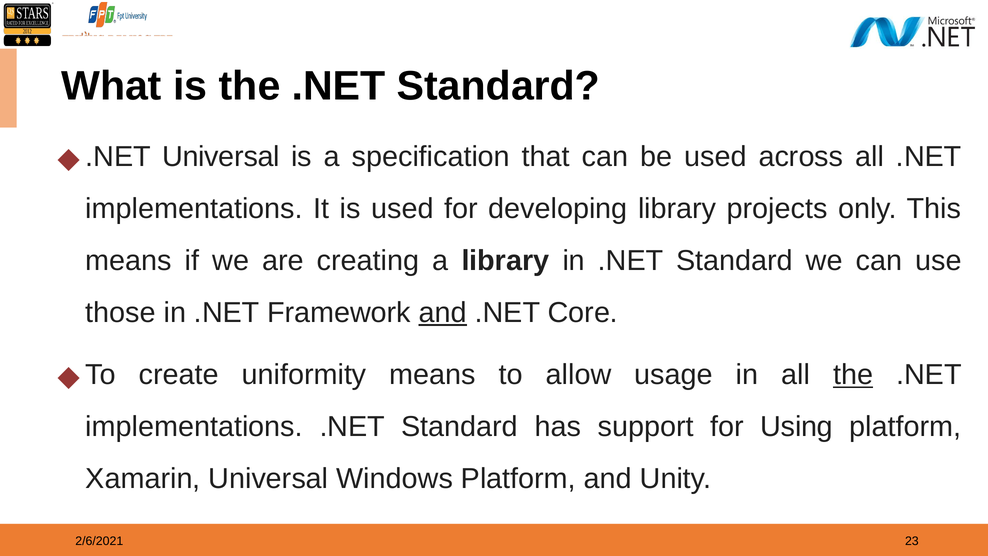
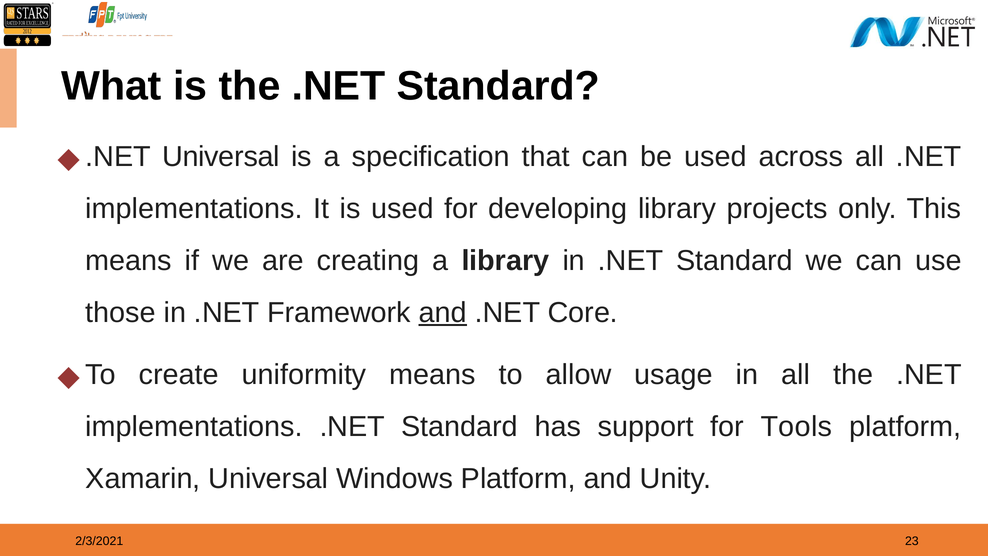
the underline: present -> none (853, 375)
Using: Using -> Tools (796, 427)
2/6/2021: 2/6/2021 -> 2/3/2021 (99, 541)
